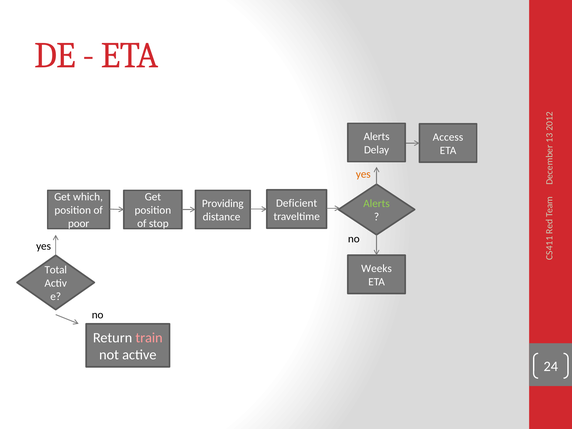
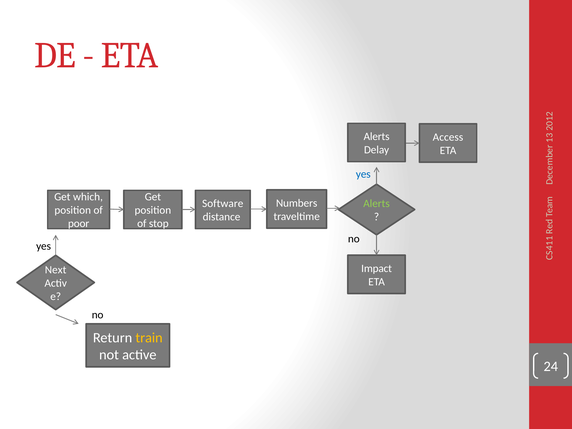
yes colour: orange -> blue (363, 174)
Deficient: Deficient -> Numbers (297, 203)
Providing: Providing -> Software (223, 204)
Weeks: Weeks -> Impact (377, 269)
Total: Total -> Next (56, 270)
train colour: pink -> yellow (149, 338)
